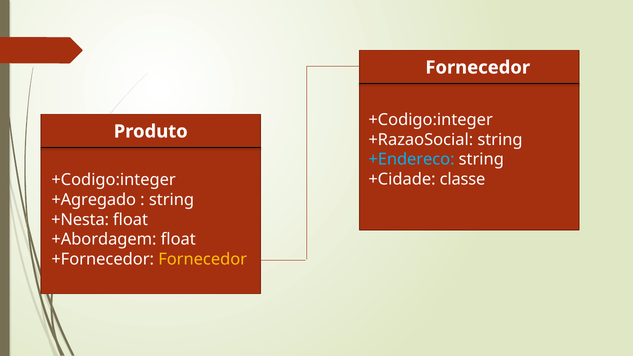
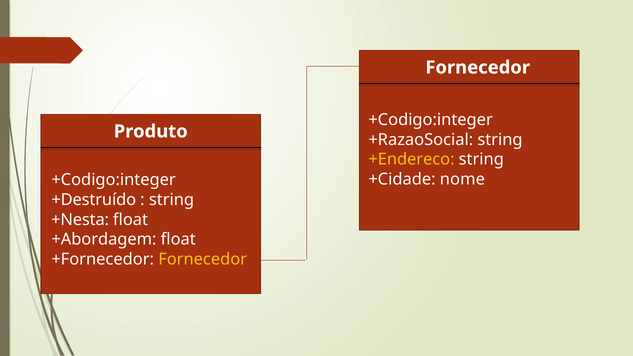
+Endereco colour: light blue -> yellow (411, 160)
classe: classe -> nome (462, 179)
+Agregado: +Agregado -> +Destruído (94, 200)
